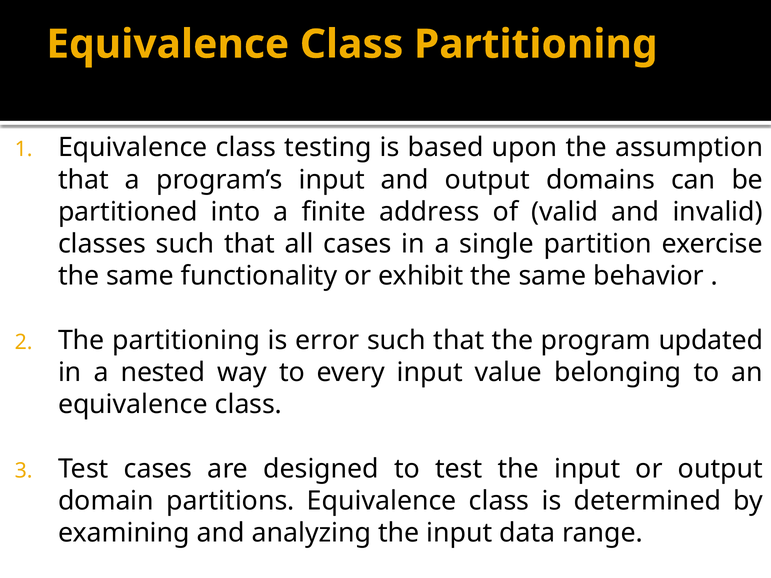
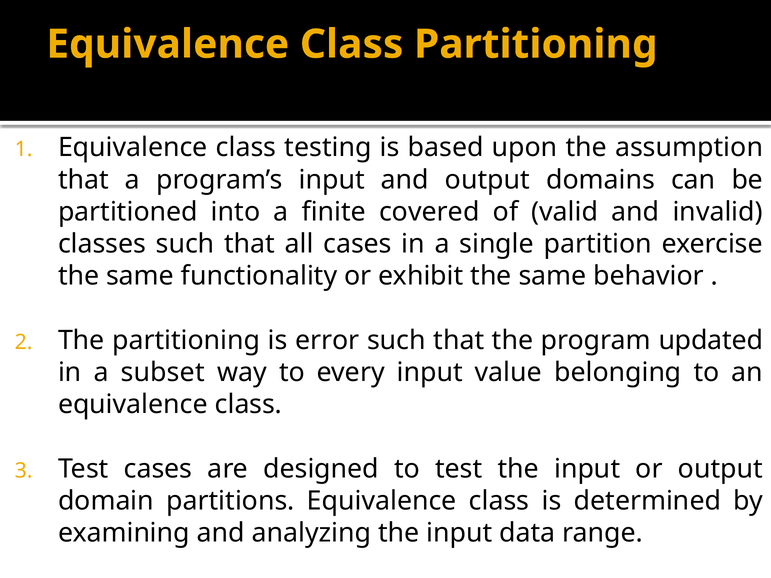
address: address -> covered (429, 212)
nested: nested -> subset (163, 373)
